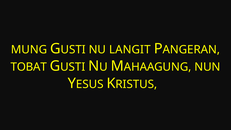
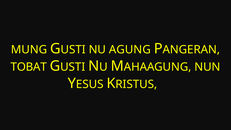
LANGIT: LANGIT -> AGUNG (130, 50)
